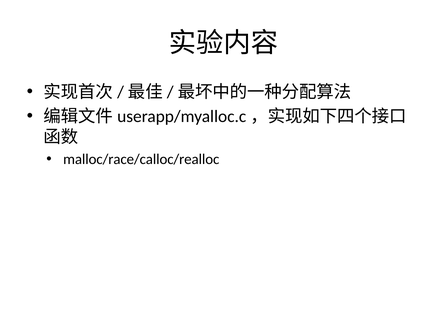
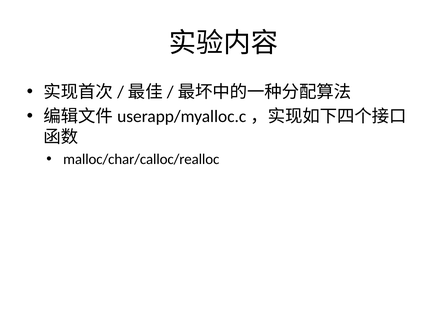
malloc/race/calloc/realloc: malloc/race/calloc/realloc -> malloc/char/calloc/realloc (141, 160)
